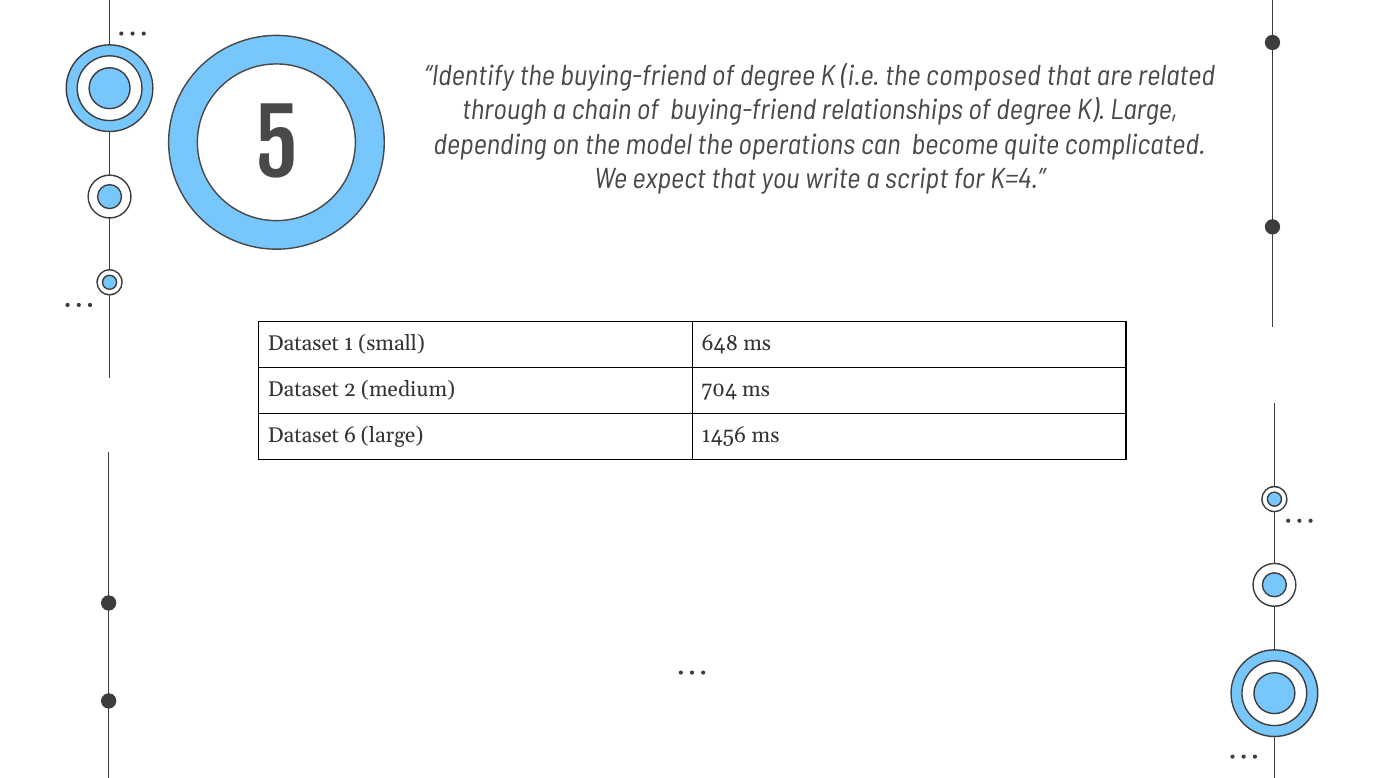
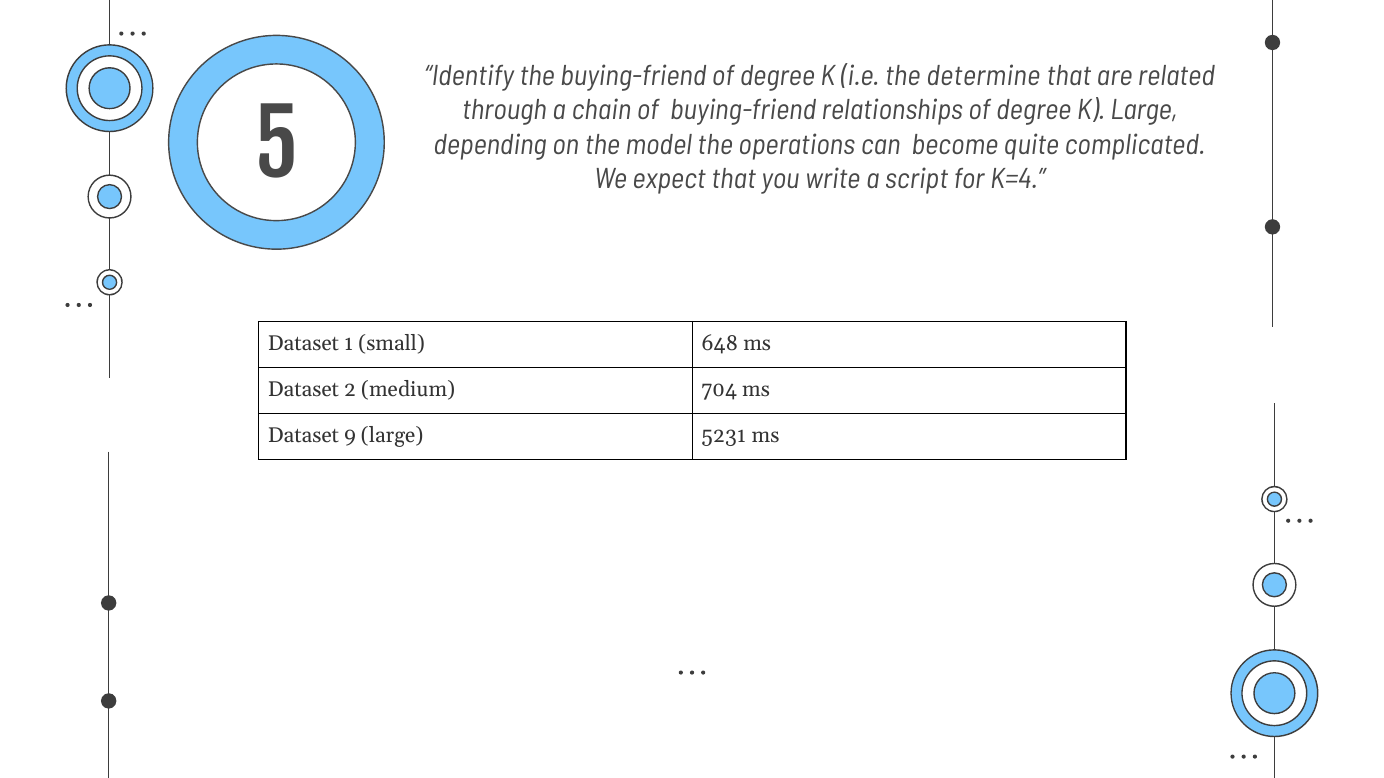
composed: composed -> determine (983, 76)
6: 6 -> 9 (350, 436)
1456: 1456 -> 5231 (724, 436)
